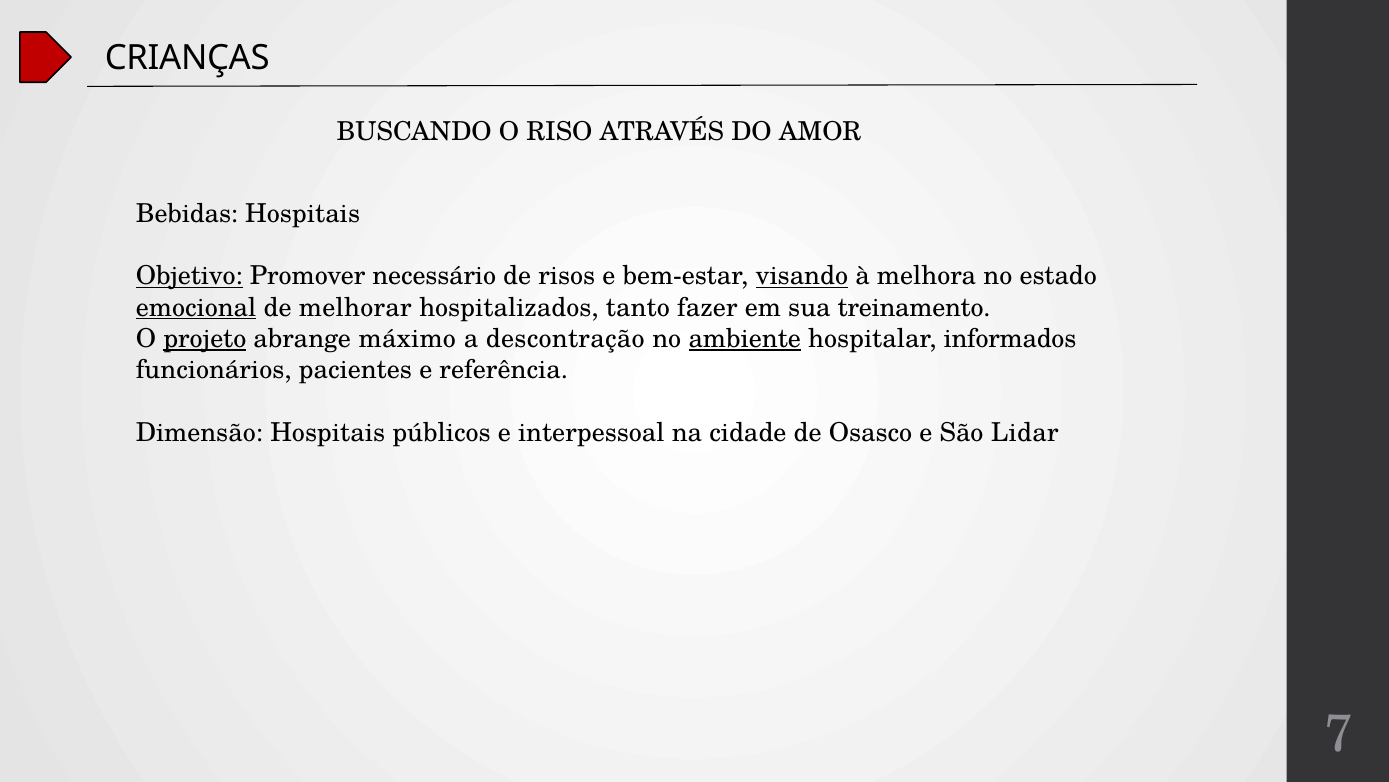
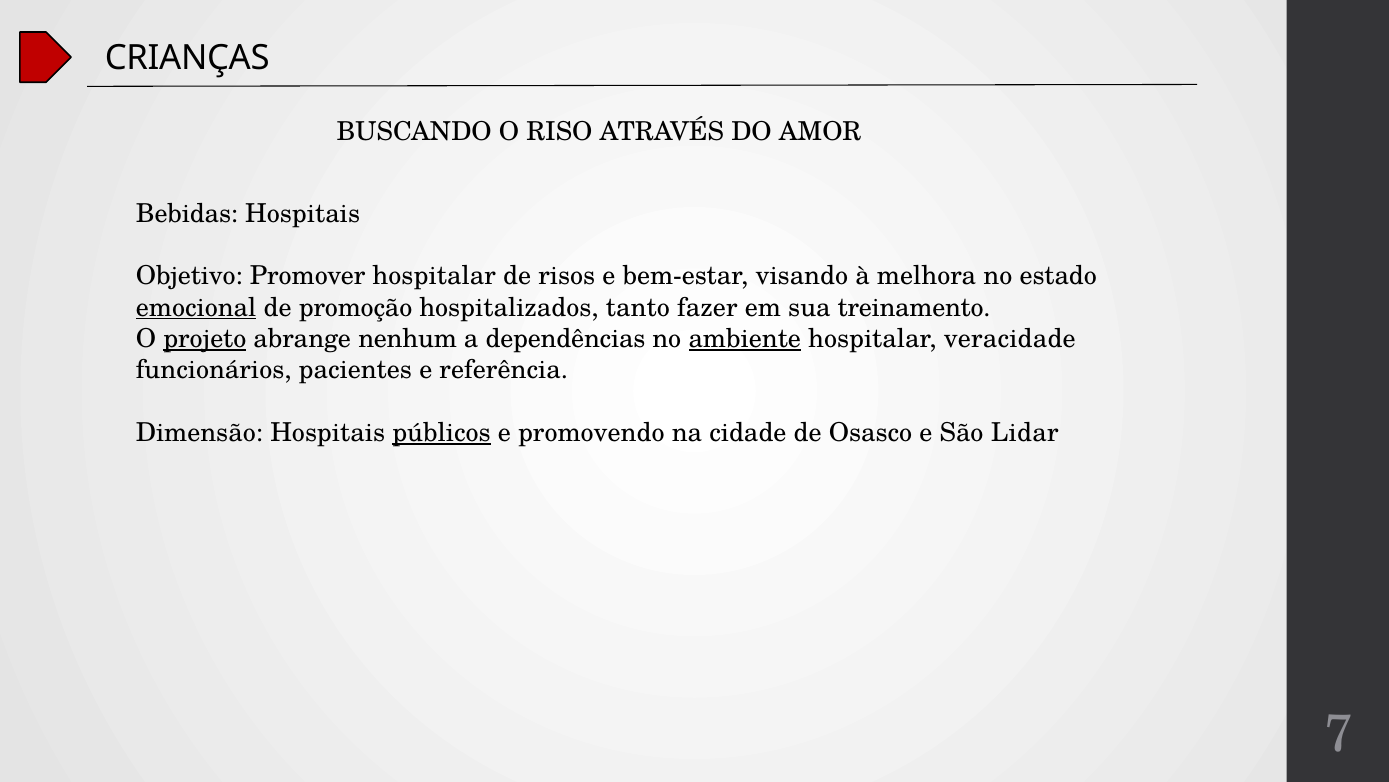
Objetivo underline: present -> none (189, 276)
Promover necessário: necessário -> hospitalar (434, 276)
visando underline: present -> none (802, 276)
melhorar: melhorar -> promoção (356, 307)
máximo: máximo -> nenhum (408, 338)
descontração: descontração -> dependências (566, 338)
informados: informados -> veracidade (1010, 338)
públicos underline: none -> present (441, 432)
interpessoal: interpessoal -> promovendo (591, 432)
